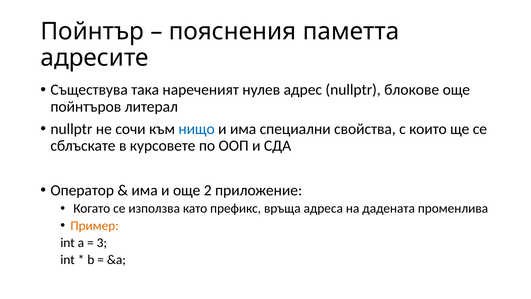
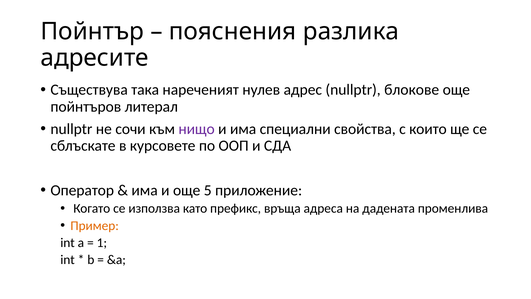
паметта: паметта -> разлика (351, 31)
нищо colour: blue -> purple (197, 129)
2: 2 -> 5 (208, 190)
3: 3 -> 1 (102, 243)
